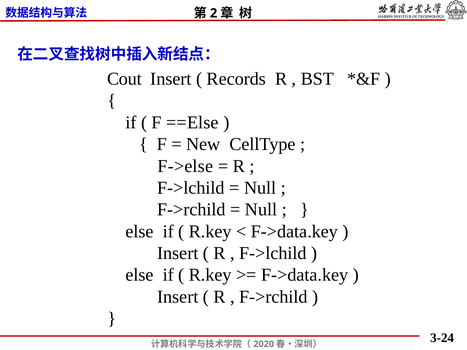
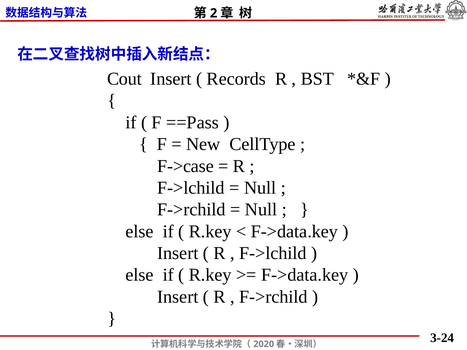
==Else: ==Else -> ==Pass (193, 123)
F->else: F->else -> F->case (185, 166)
